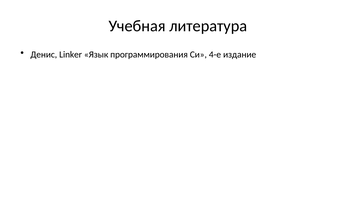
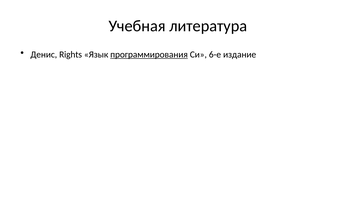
Linker: Linker -> Rights (71, 54)
программирования underline: none -> present (149, 54)
4-е: 4-е -> 6-е (215, 54)
